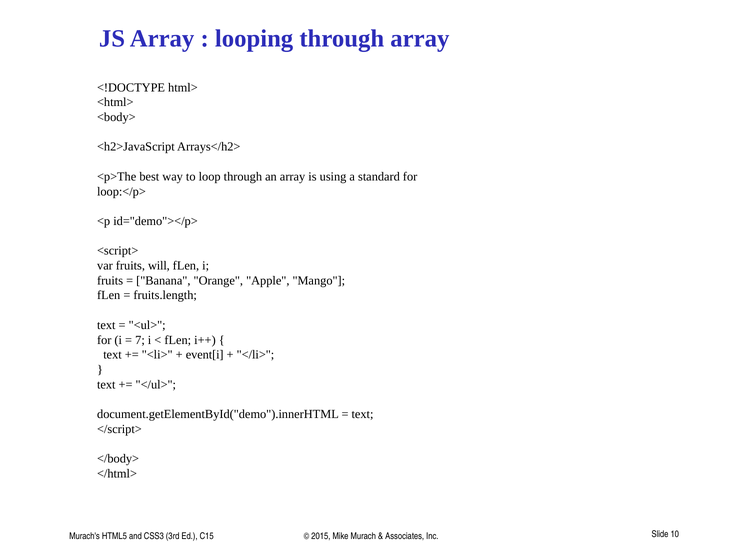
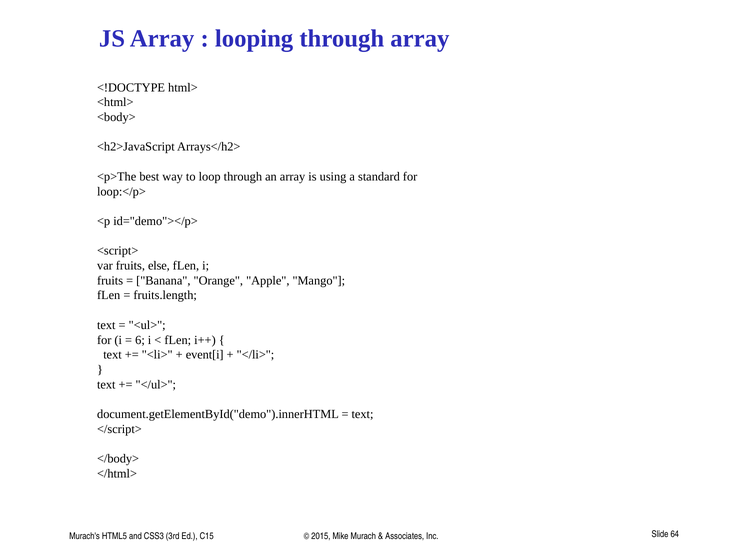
will: will -> else (159, 265)
7: 7 -> 6 (140, 340)
10: 10 -> 64 (675, 534)
